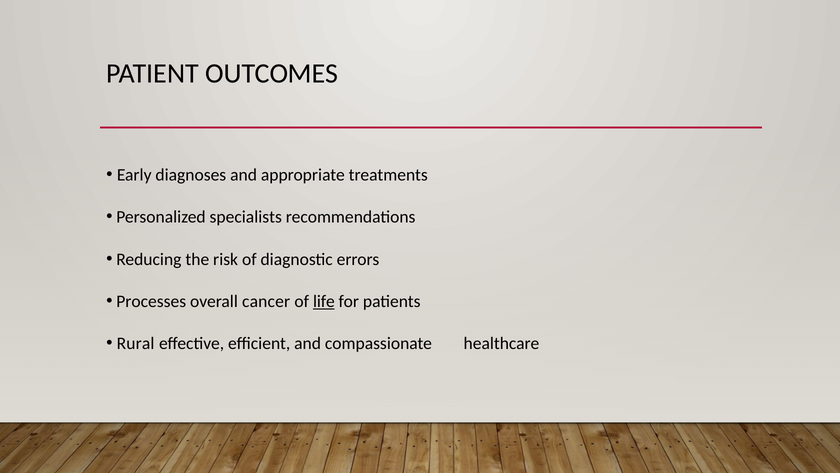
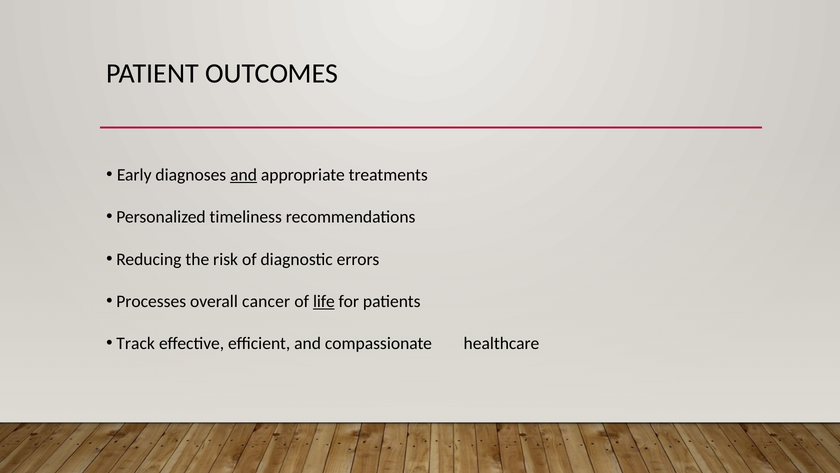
and underline: none -> present (244, 175)
specialists: specialists -> timeliness (246, 217)
Rural: Rural -> Track (136, 343)
